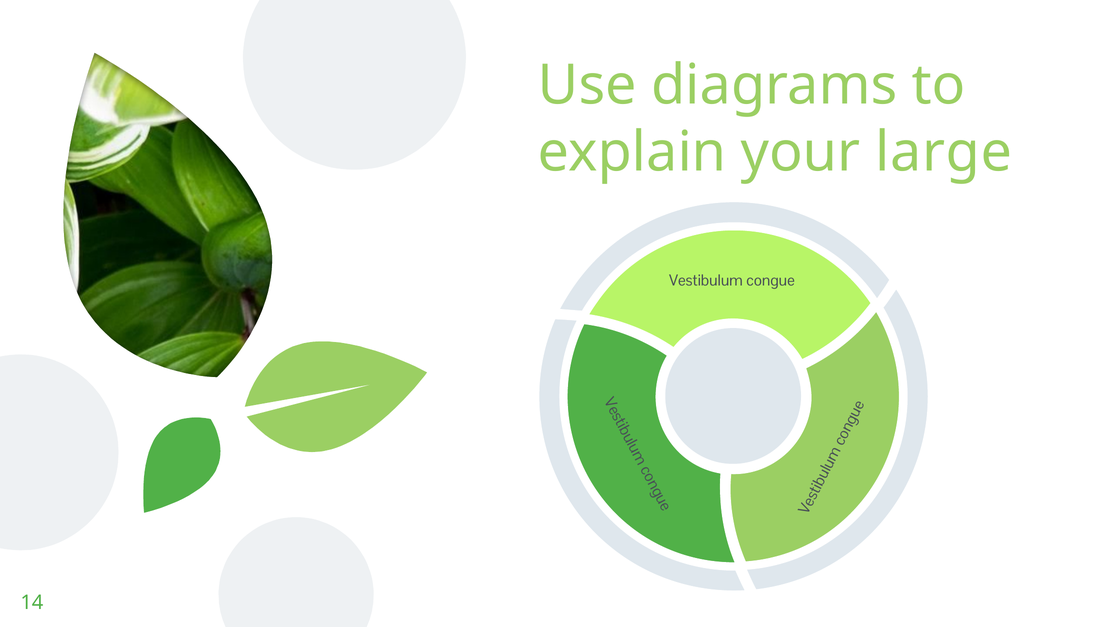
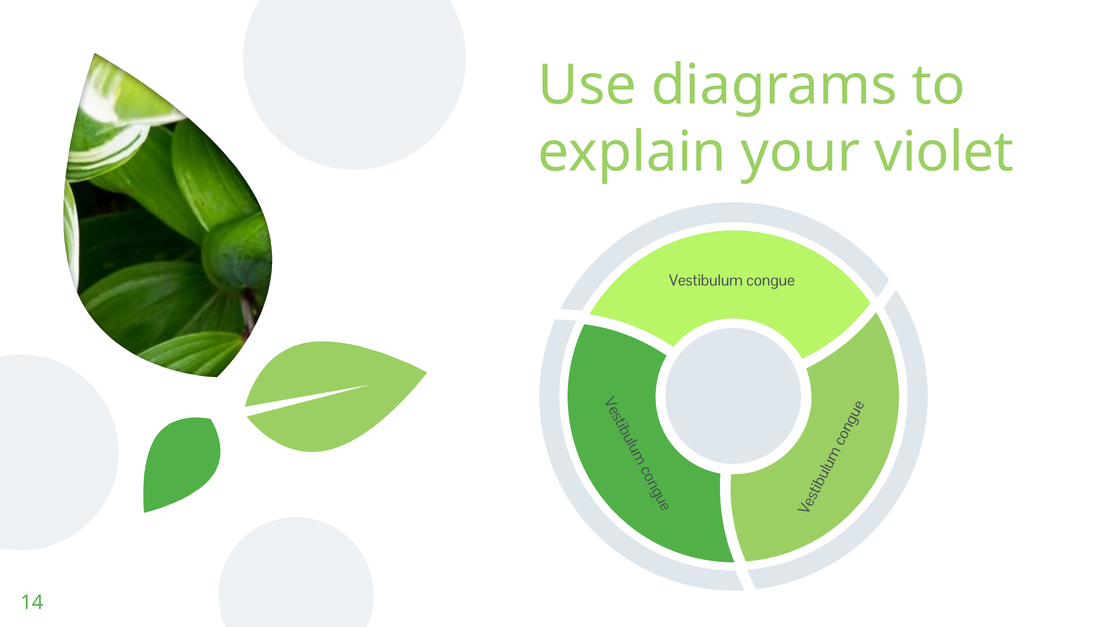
large: large -> violet (944, 152)
